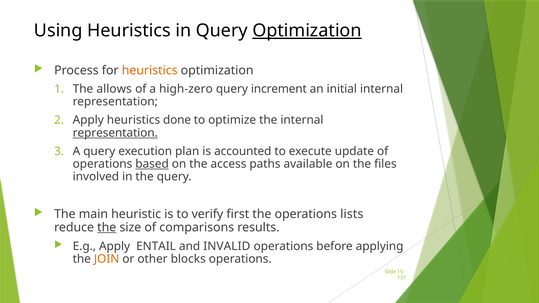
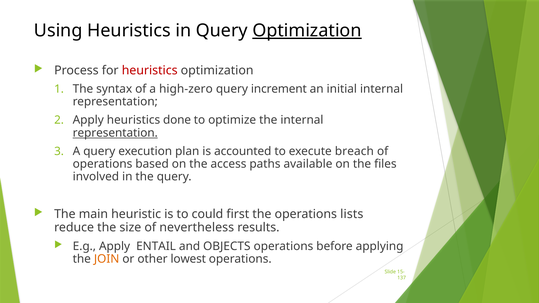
heuristics colour: orange -> red (150, 70)
allows: allows -> syntax (114, 89)
update: update -> breach (354, 151)
based underline: present -> none (152, 164)
verify: verify -> could (207, 214)
the underline: present -> none (107, 228)
comparisons: comparisons -> nevertheless (197, 228)
INVALID: INVALID -> OBJECTS (227, 246)
blocks: blocks -> lowest (188, 259)
